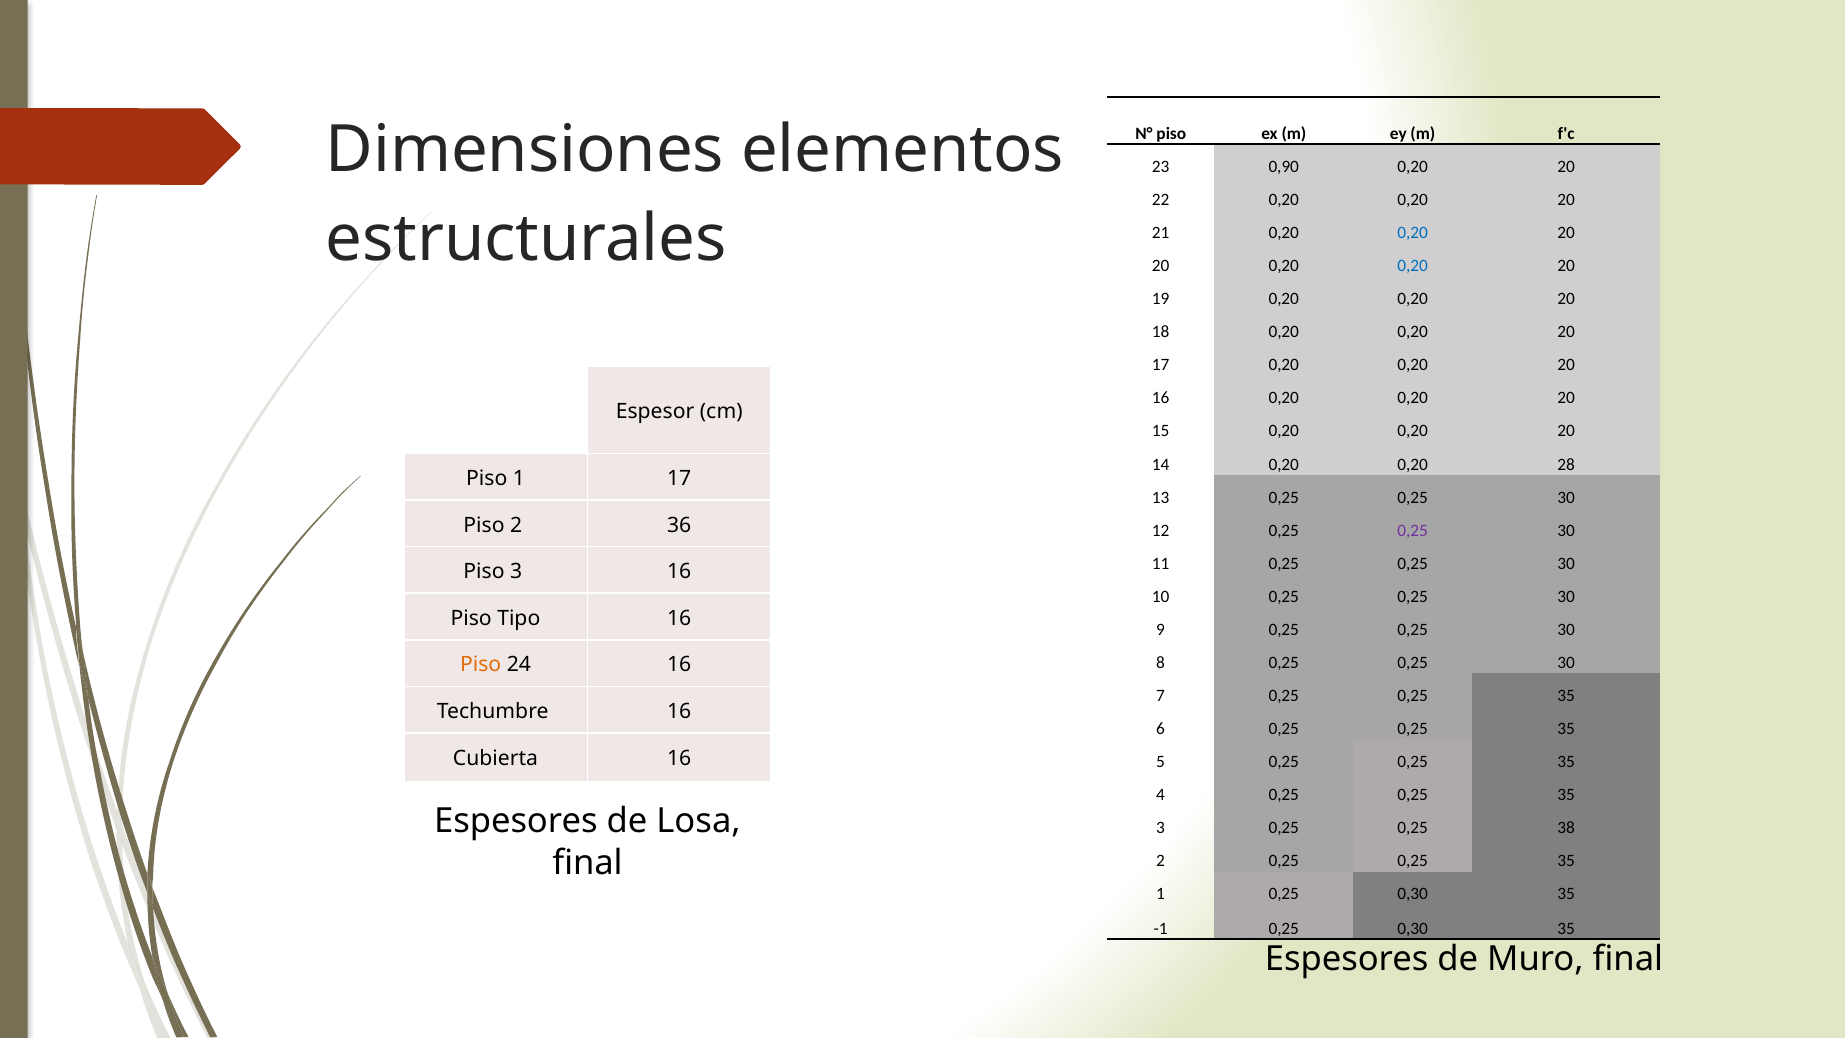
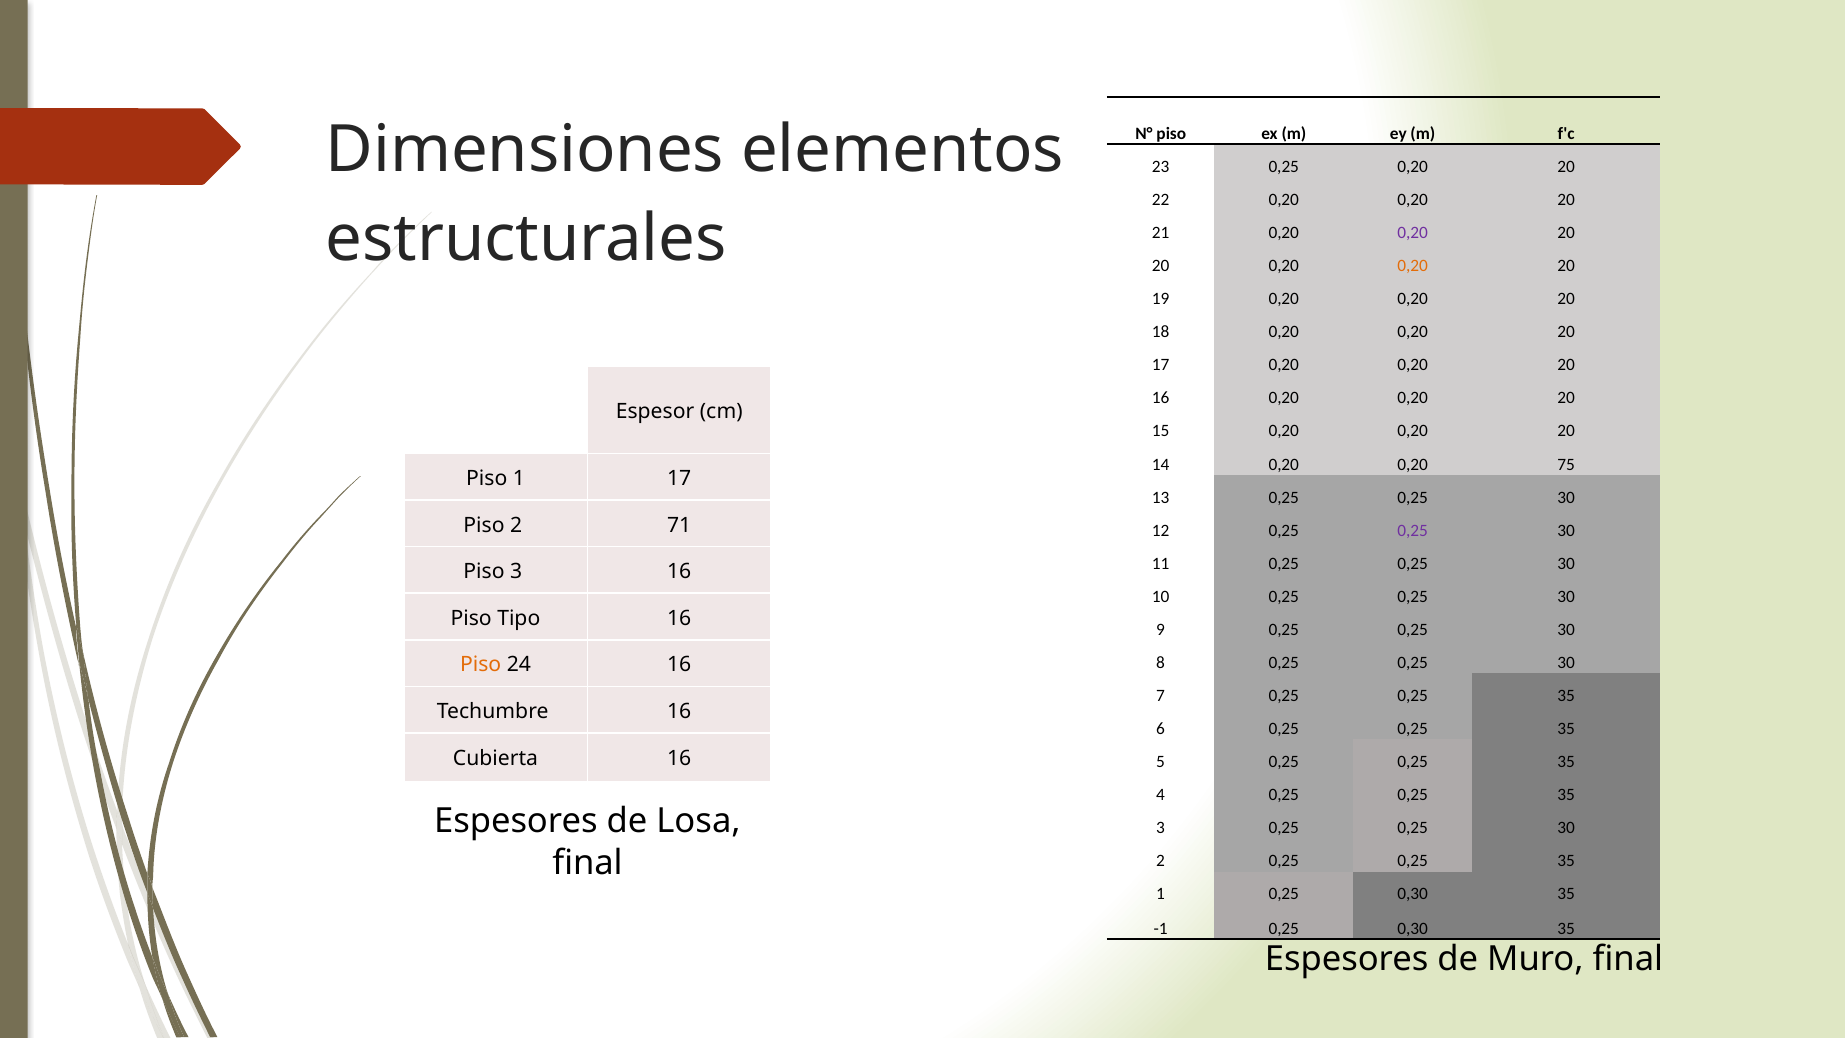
23 0,90: 0,90 -> 0,25 (1284, 167)
0,20 colour: blue -> purple (1413, 233)
0,20 colour: blue -> orange (1413, 266)
28: 28 -> 75 (1566, 464)
36: 36 -> 71 (679, 525)
3 0,25 0,25 38: 38 -> 30 (1566, 828)
